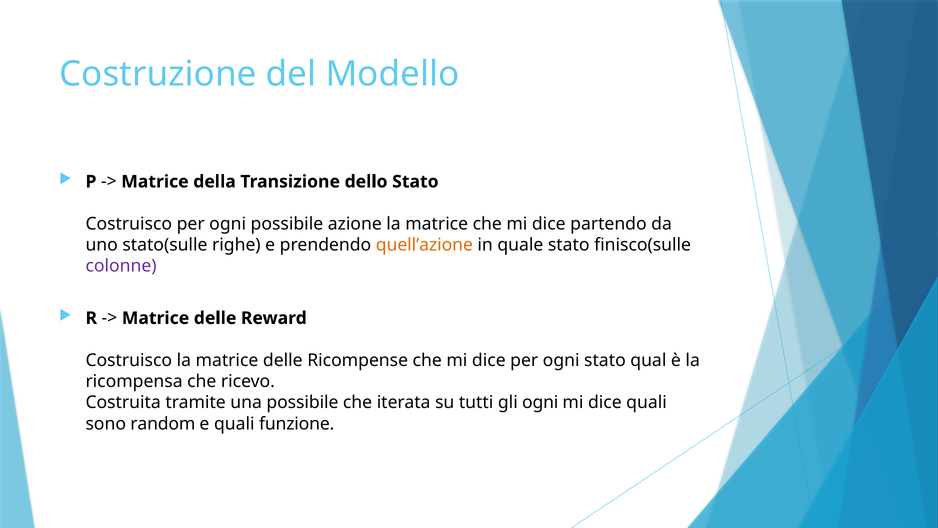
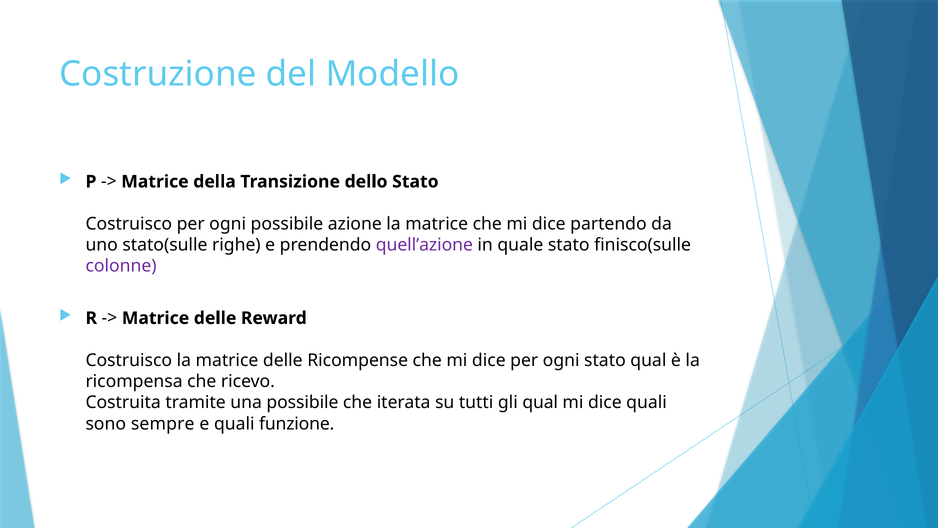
quell’azione colour: orange -> purple (424, 245)
gli ogni: ogni -> qual (540, 402)
random: random -> sempre (163, 423)
